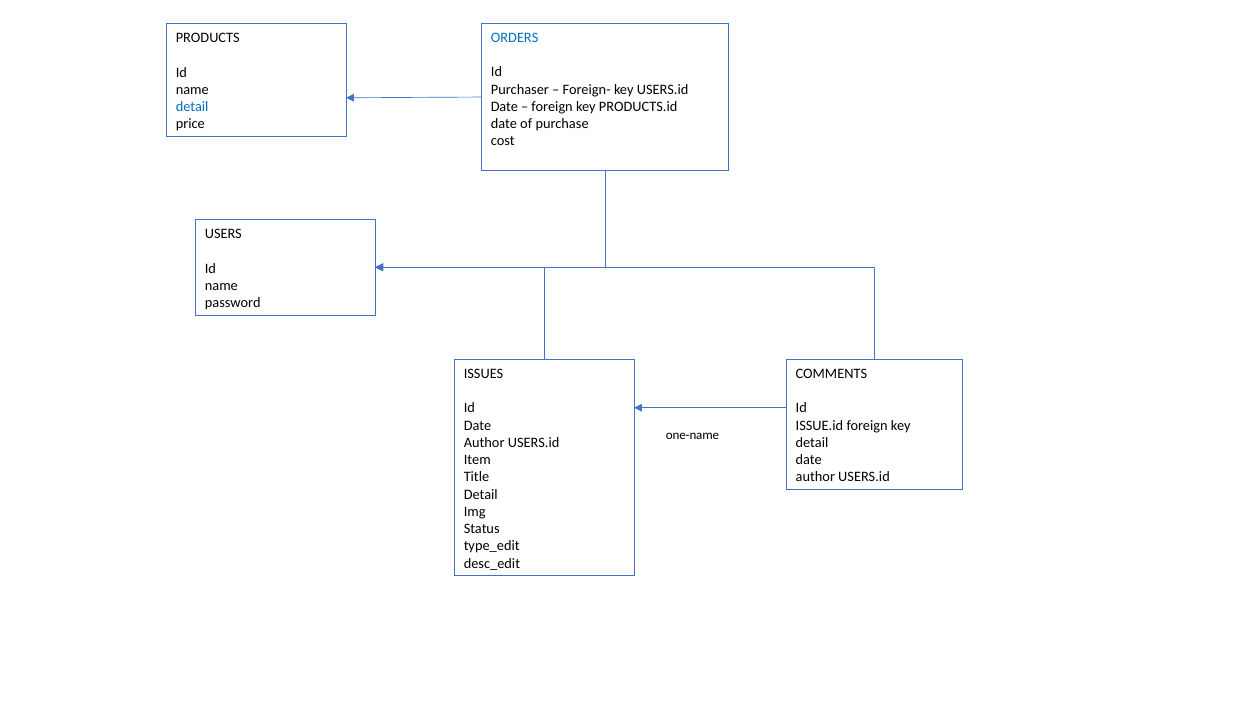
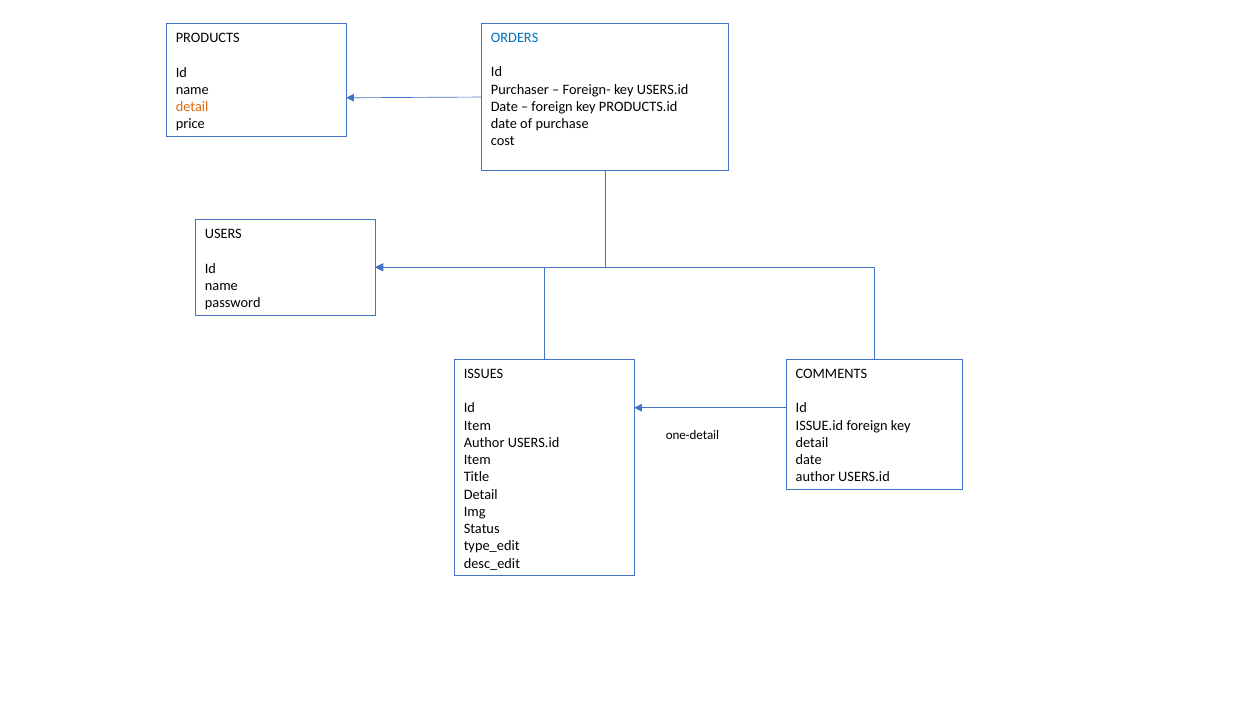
detail colour: blue -> orange (192, 107)
Date: Date -> Item (477, 425)
one-name: one-name -> one-detail (692, 435)
